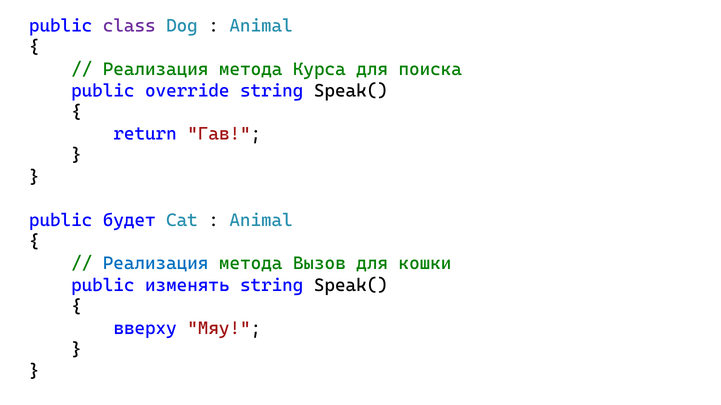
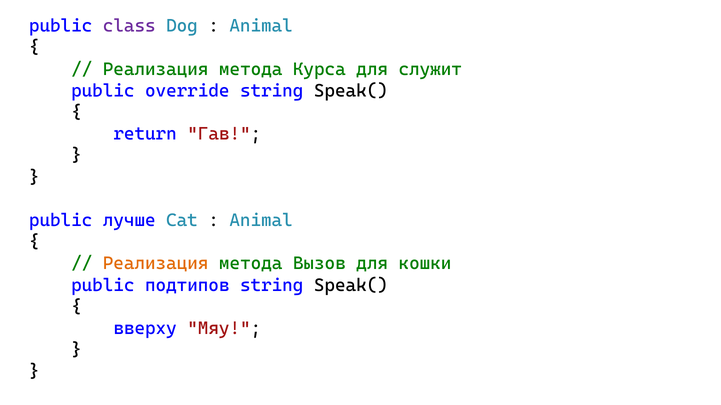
поиска: поиска -> служит (430, 69)
будет: будет -> лучше (129, 221)
Реализация colour: blue -> orange (156, 264)
изменять: изменять -> подтипов (187, 286)
